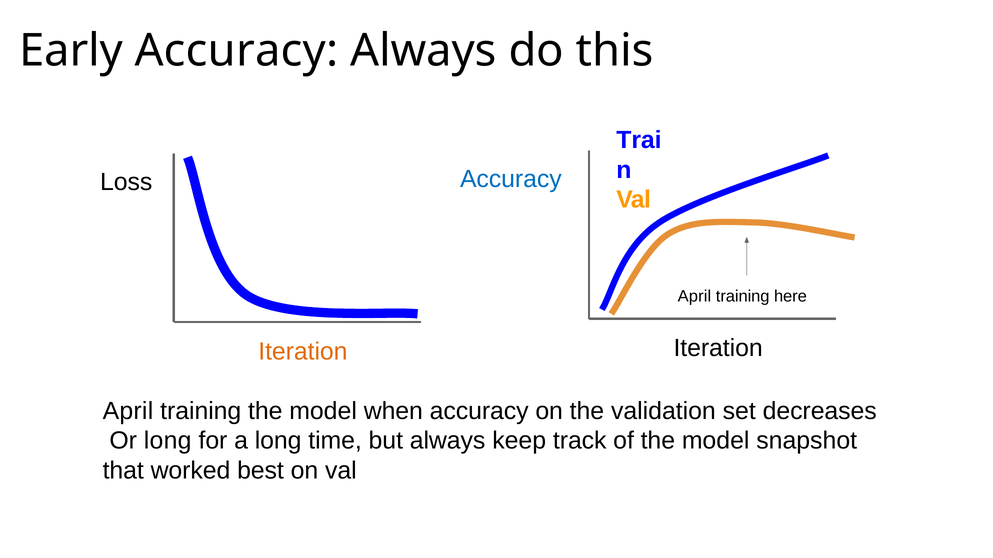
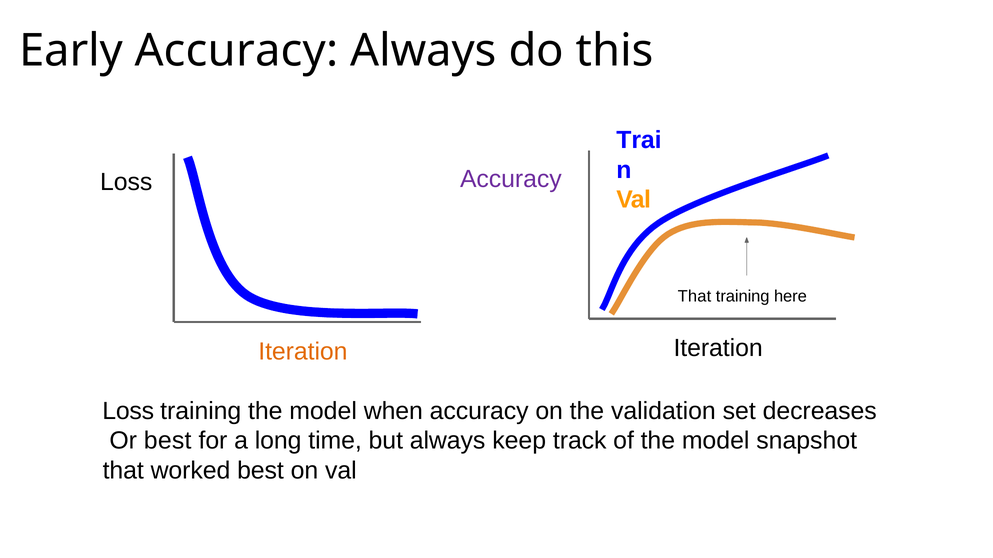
Accuracy colour: blue -> purple (511, 179)
April: April -> That (694, 297)
April: April -> Loss (128, 411)
Or long: long -> best (168, 441)
